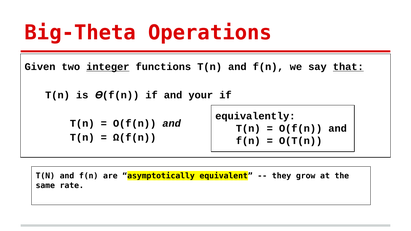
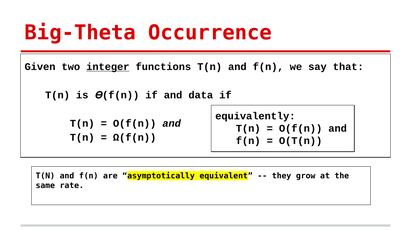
Operations: Operations -> Occurrence (210, 33)
that underline: present -> none (348, 67)
your: your -> data (201, 95)
